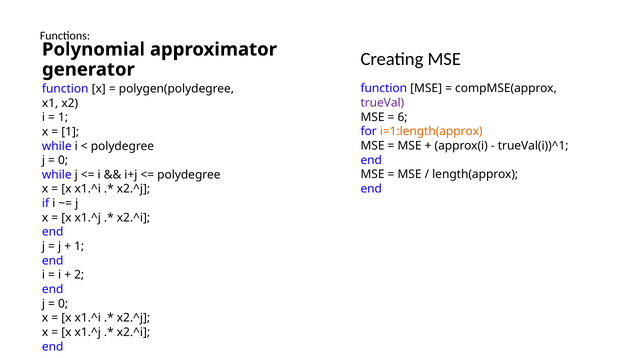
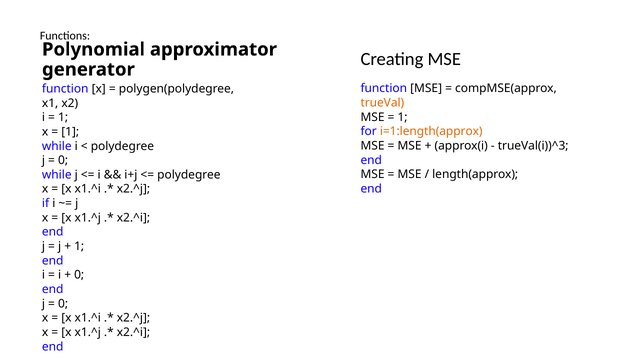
trueVal colour: purple -> orange (382, 103)
6: 6 -> 1 (403, 117)
trueVal(i))^1: trueVal(i))^1 -> trueVal(i))^3 (533, 146)
2: 2 -> 0 (79, 275)
